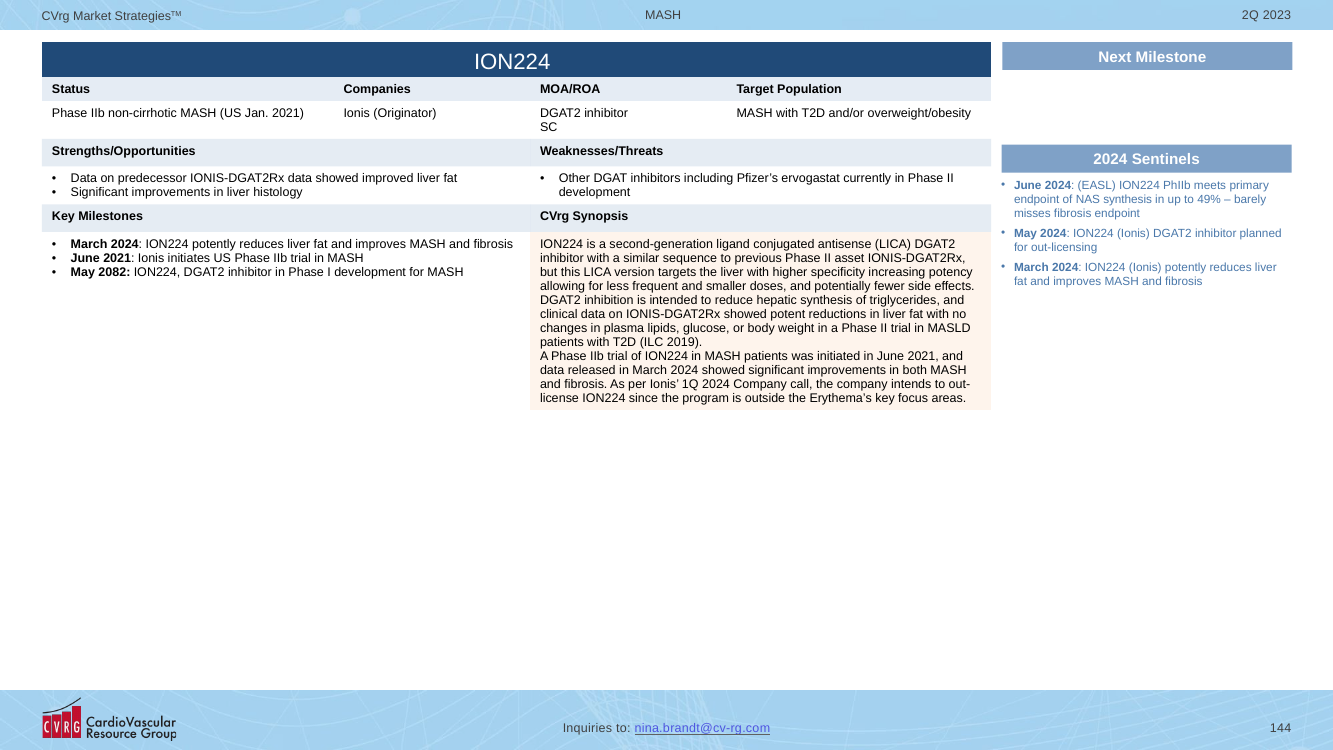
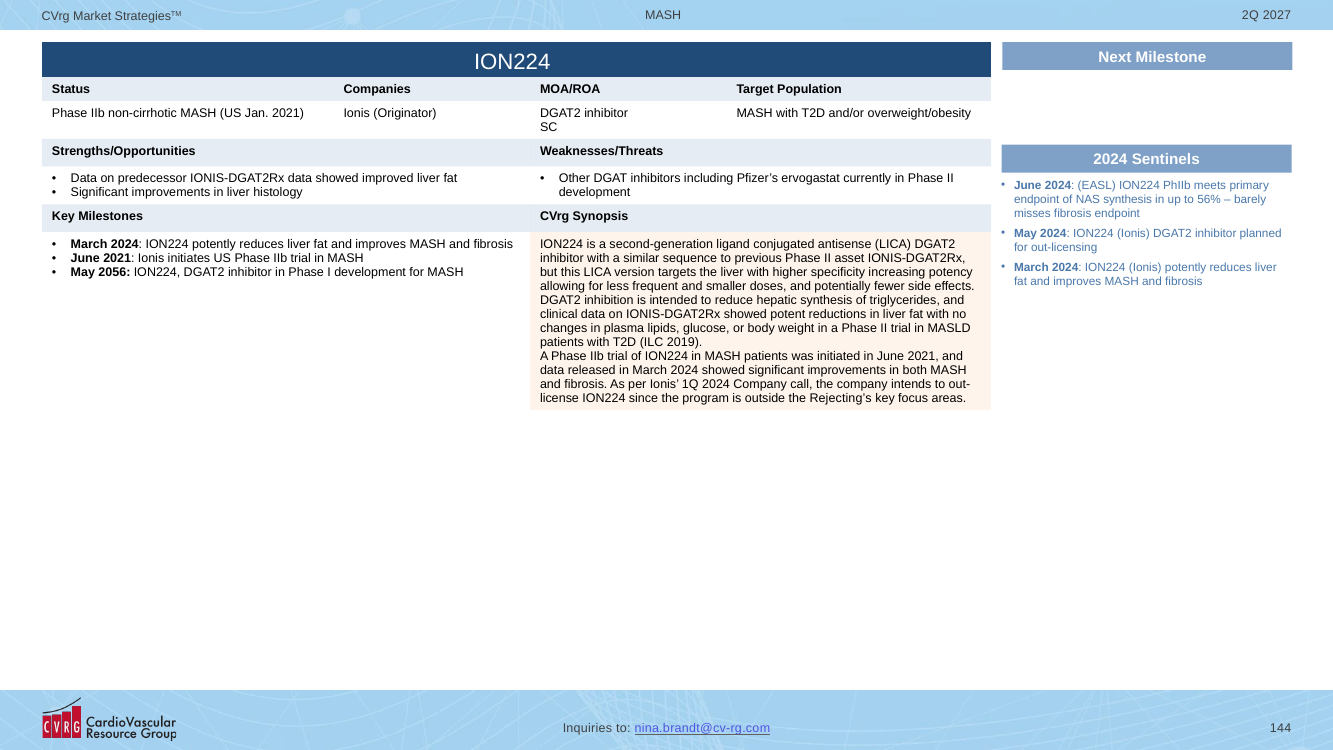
2023: 2023 -> 2027 (1277, 16)
49%: 49% -> 56% (1209, 200)
2082: 2082 -> 2056 (114, 272)
Erythema’s: Erythema’s -> Rejecting’s (841, 398)
